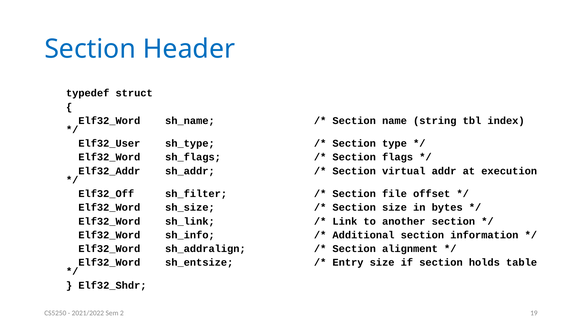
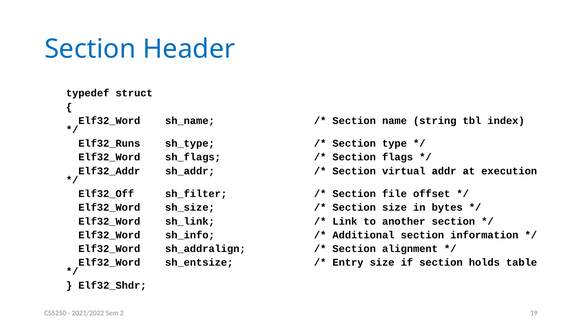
Elf32_User: Elf32_User -> Elf32_Runs (109, 143)
